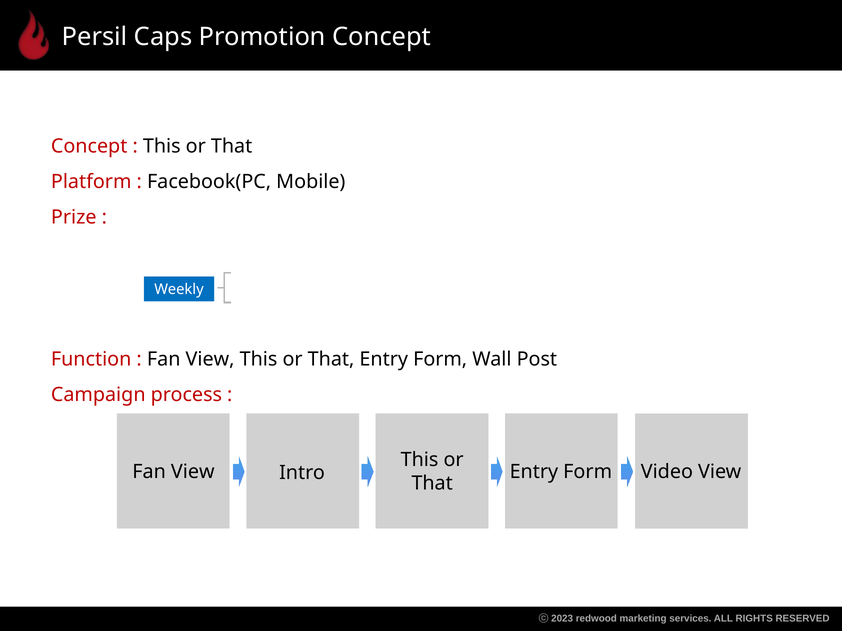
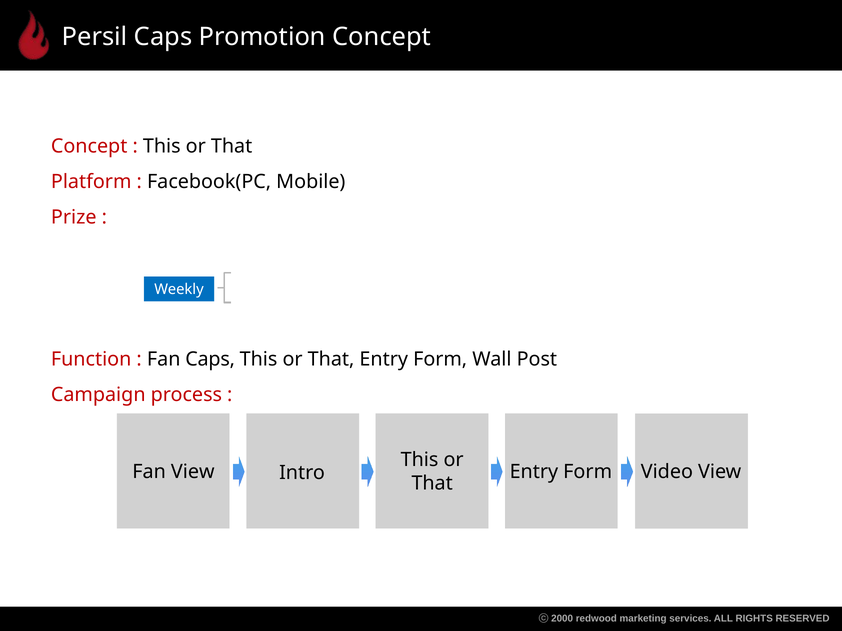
View: View -> Caps (210, 360)
2023: 2023 -> 2000 (562, 619)
